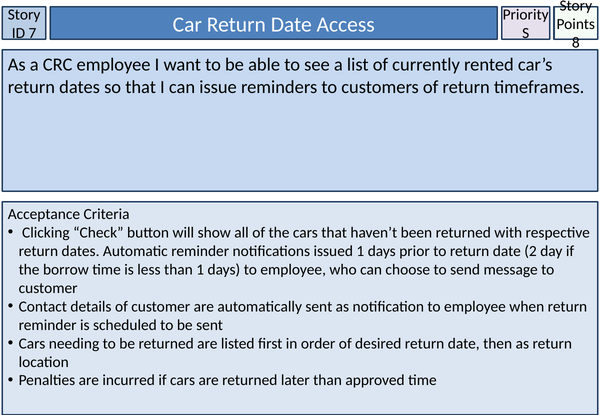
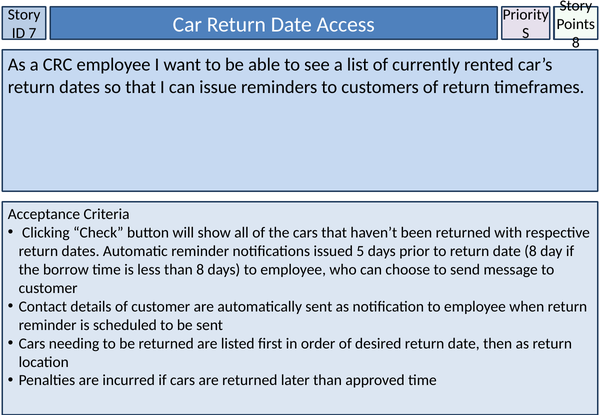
issued 1: 1 -> 5 (360, 251)
date 2: 2 -> 8 (531, 251)
than 1: 1 -> 8 (200, 270)
